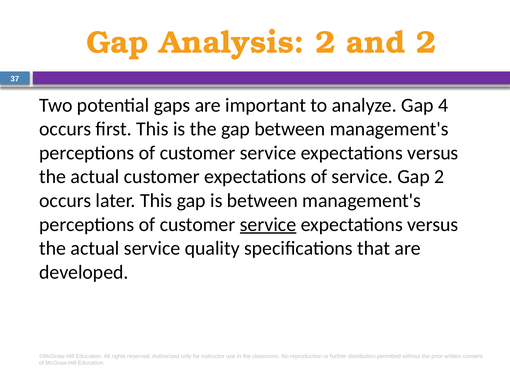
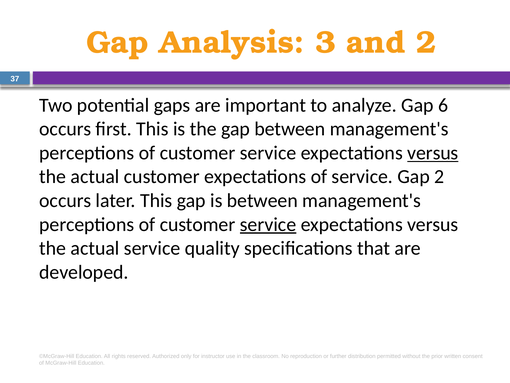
Analysis 2: 2 -> 3 (325, 43)
4: 4 -> 6 (443, 105)
versus underline: none -> present (433, 153)
